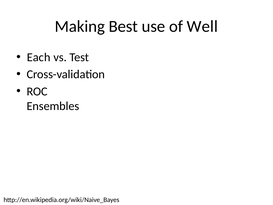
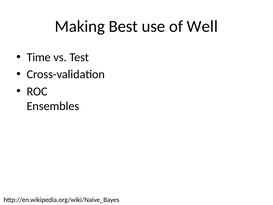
Each: Each -> Time (39, 57)
